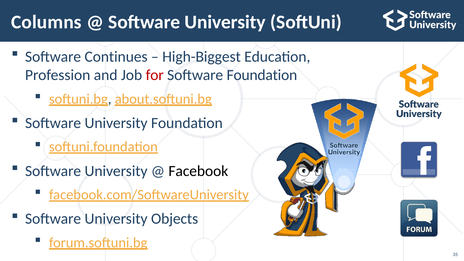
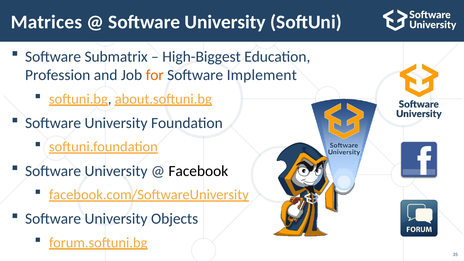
Columns: Columns -> Matrices (46, 22)
Continues: Continues -> Submatrix (116, 57)
for colour: red -> orange (155, 75)
Software Foundation: Foundation -> Implement (262, 75)
